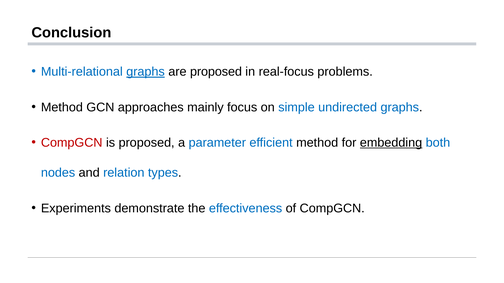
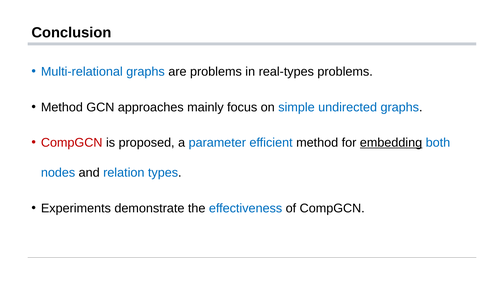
graphs underline: present -> none (146, 72)
are proposed: proposed -> problems (216, 72)
real-focus: real-focus -> real-types (286, 72)
